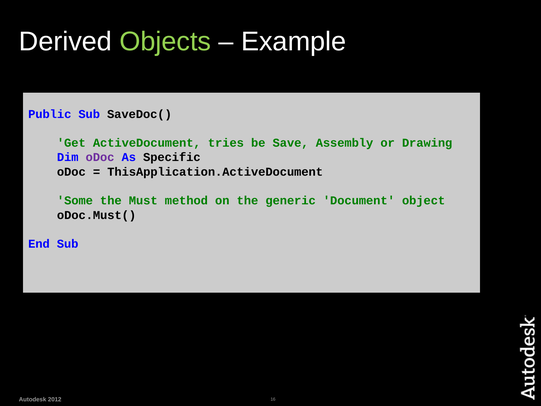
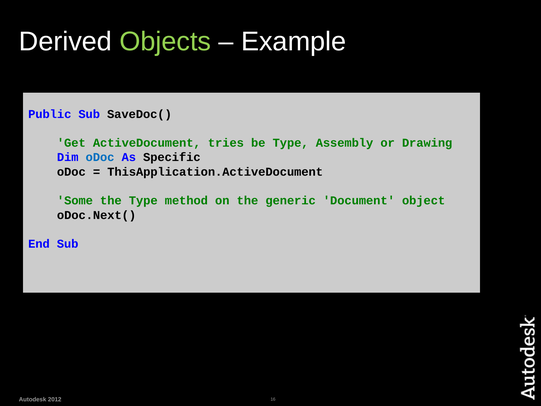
be Save: Save -> Type (291, 143)
oDoc colour: purple -> blue (100, 157)
the Must: Must -> Type (143, 201)
oDoc.Must(: oDoc.Must( -> oDoc.Next( (97, 215)
